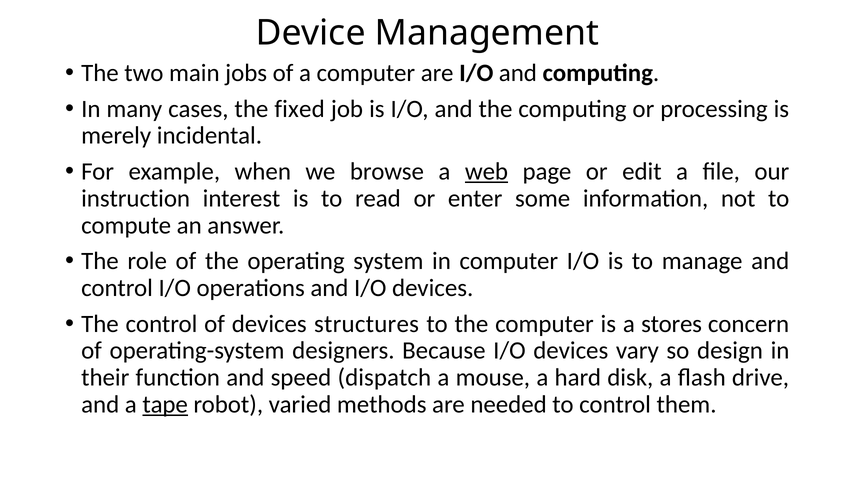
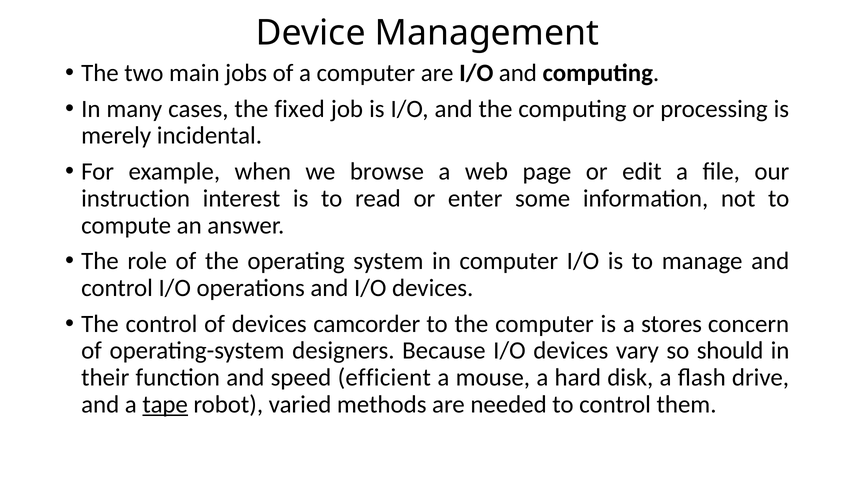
web underline: present -> none (487, 172)
structures: structures -> camcorder (367, 324)
design: design -> should (730, 351)
dispatch: dispatch -> efficient (384, 378)
